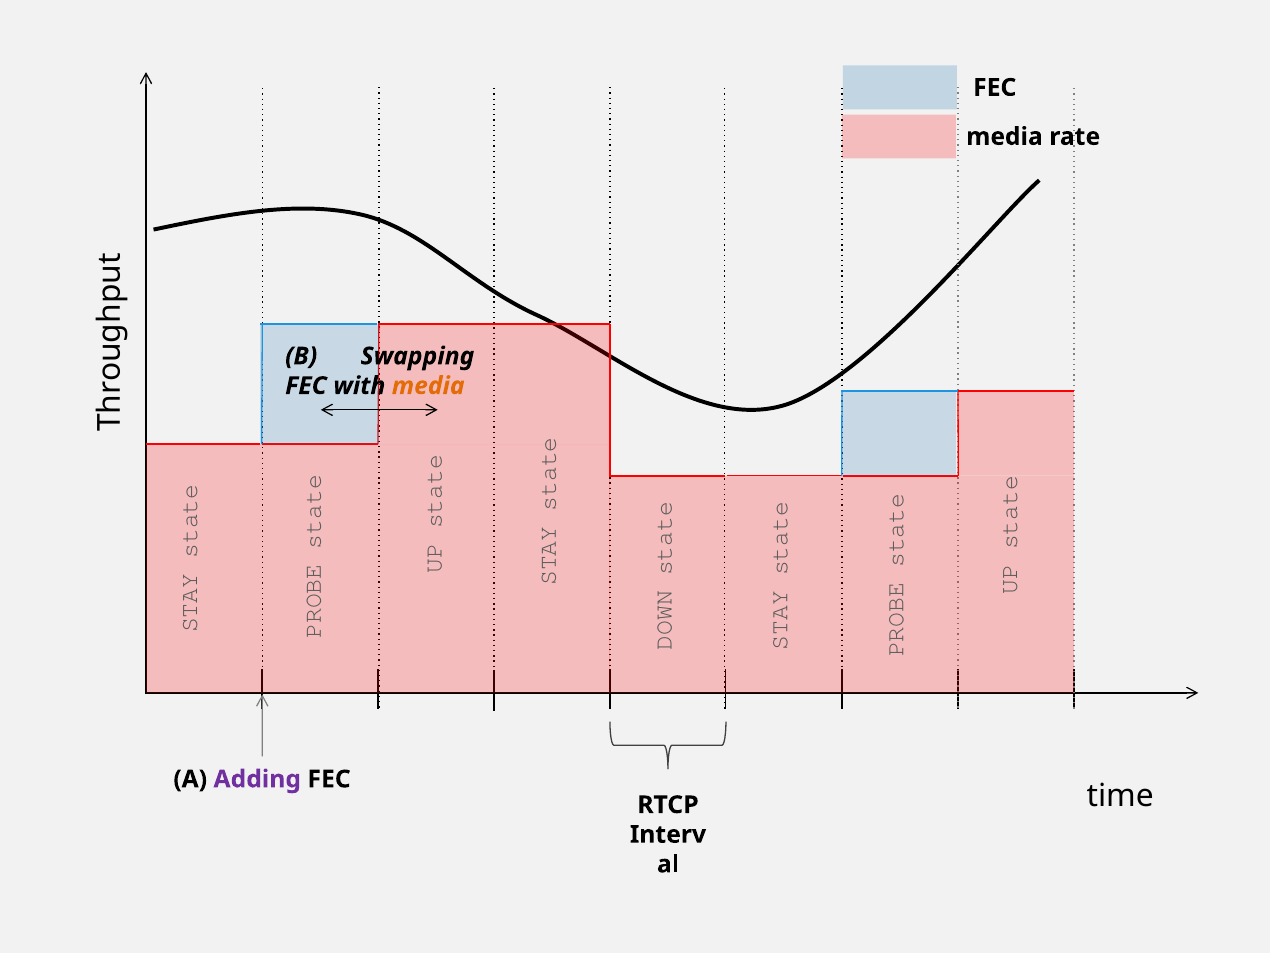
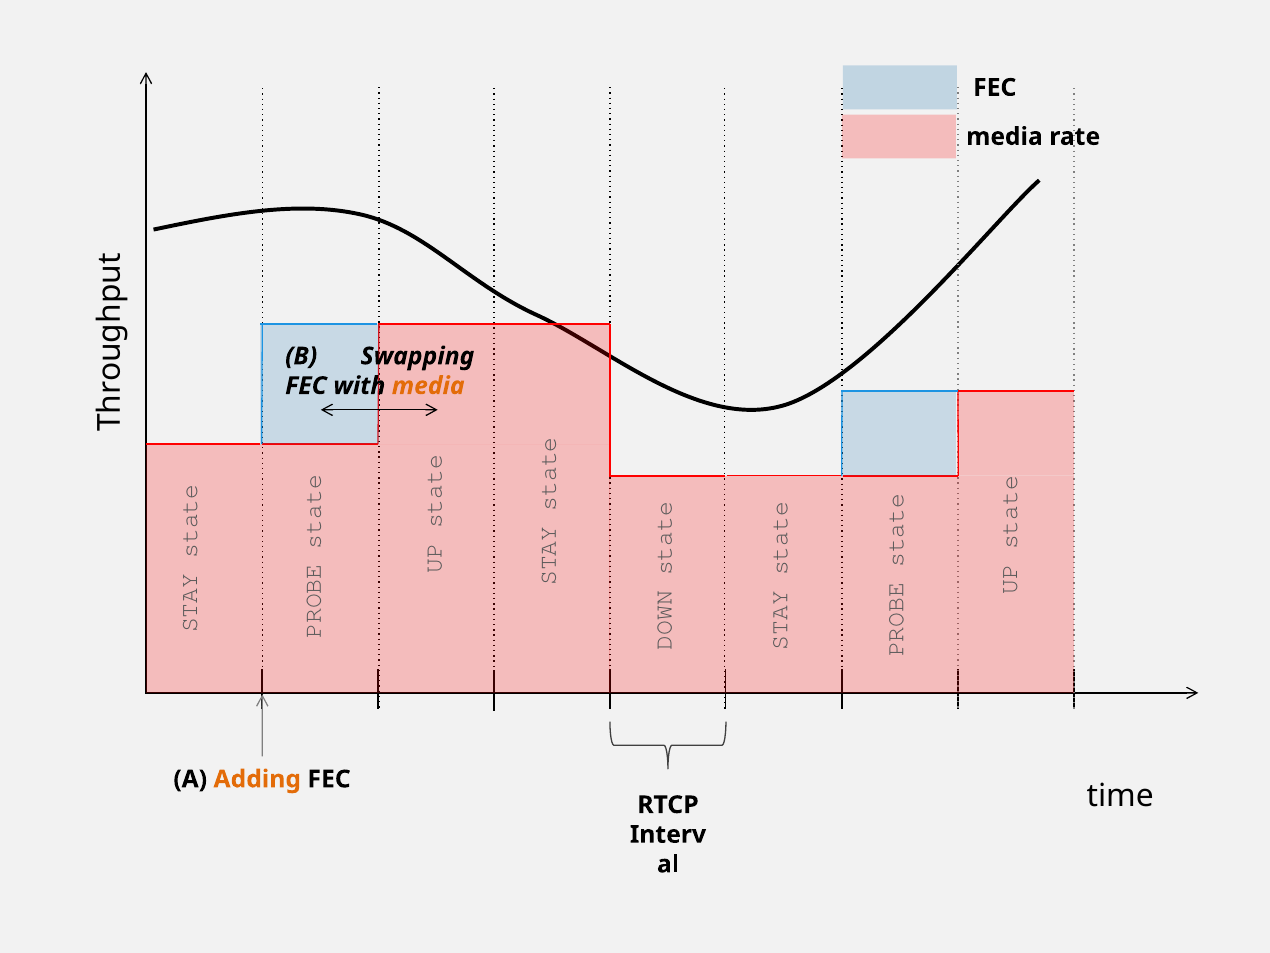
Adding colour: purple -> orange (257, 779)
